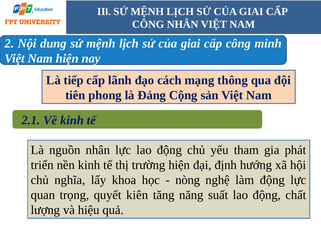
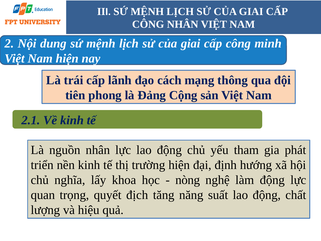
tiếp: tiếp -> trái (74, 80)
kiên: kiên -> địch (137, 195)
